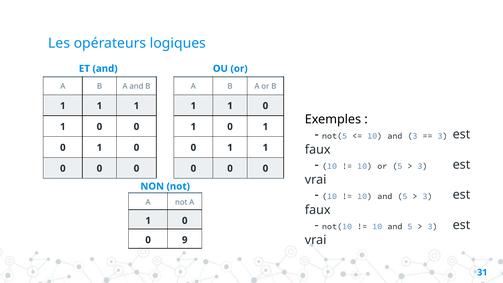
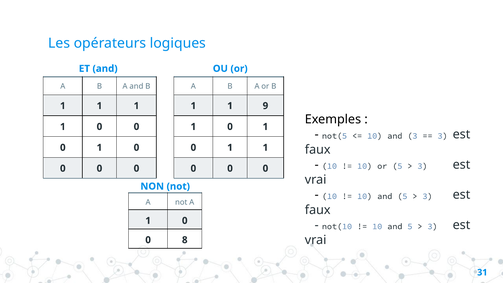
0: 0 -> 9 (265, 106)
9: 9 -> 8 (185, 240)
